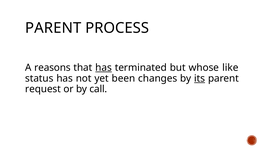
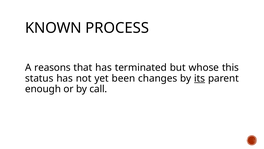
PARENT: PARENT -> KNOWN (53, 28)
has underline: present -> none (104, 67)
like: like -> this (230, 67)
request: request -> enough (43, 89)
